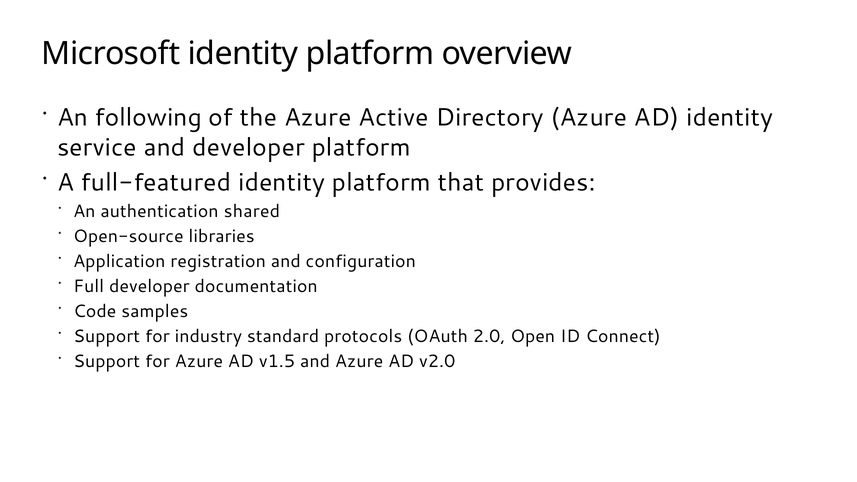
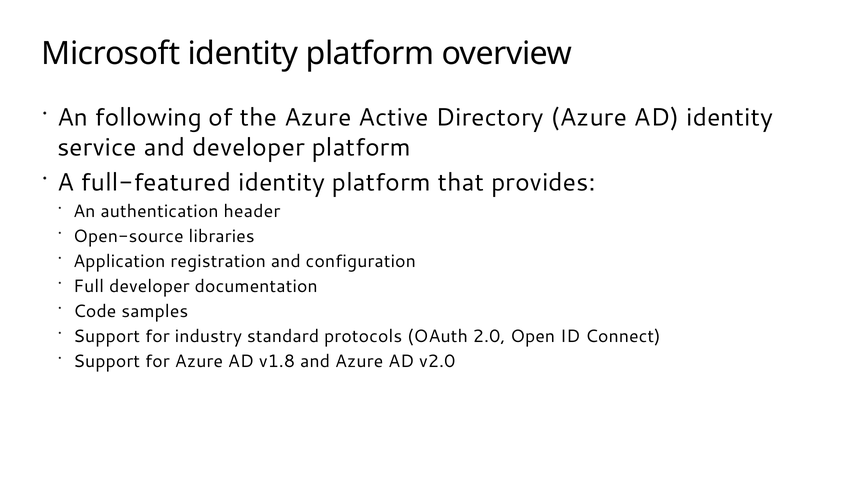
shared: shared -> header (252, 211)
v1.5: v1.5 -> v1.8 (277, 361)
